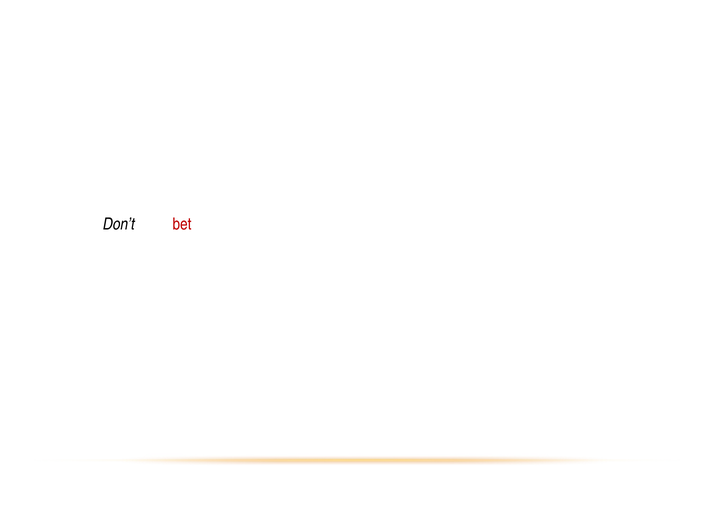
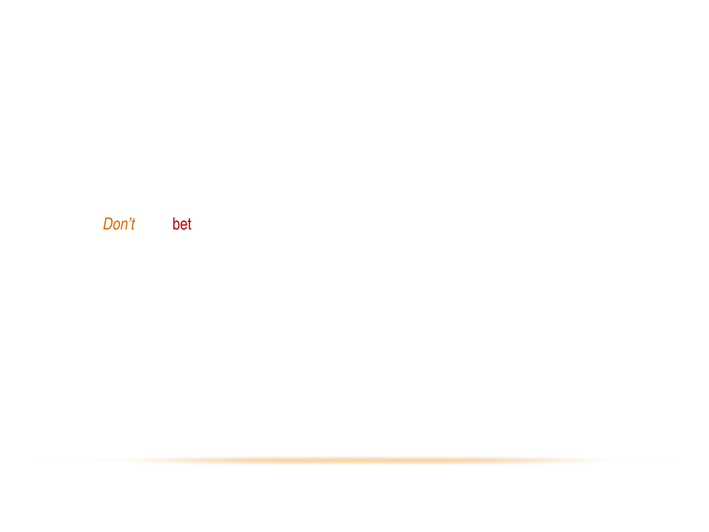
Don’t colour: black -> orange (119, 224)
